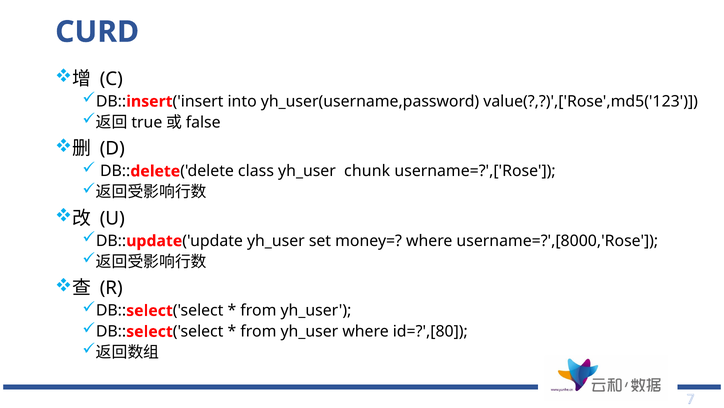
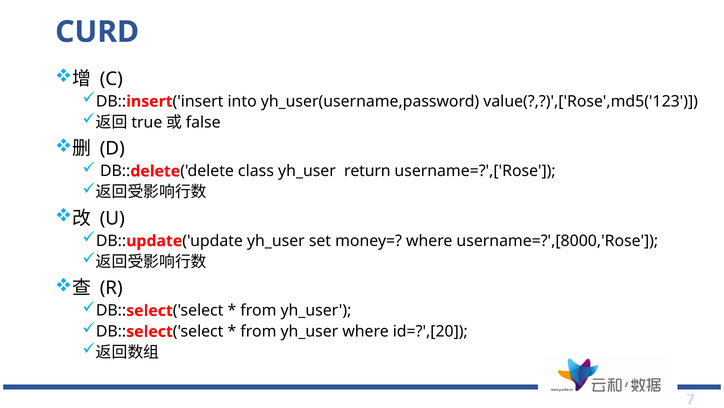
chunk: chunk -> return (367, 171)
id=?',[80: id=?',[80 -> id=?',[20 (430, 331)
